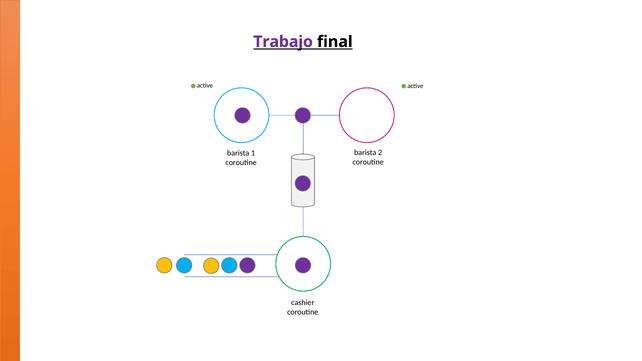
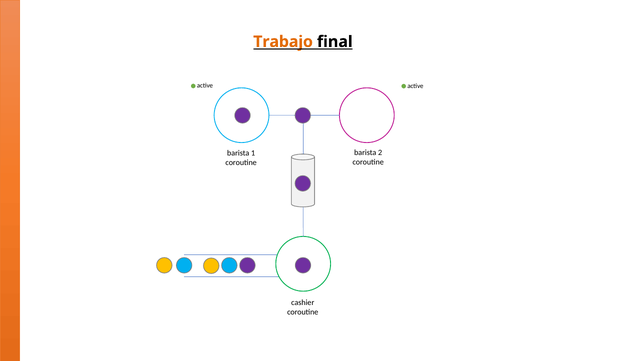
Trabajo colour: purple -> orange (283, 42)
